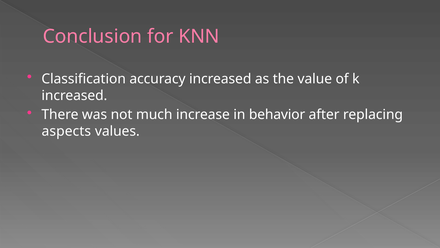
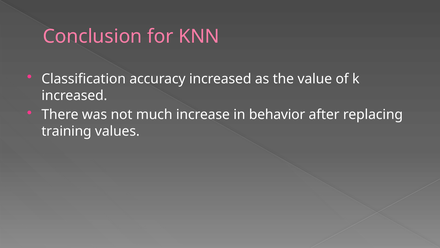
aspects: aspects -> training (66, 131)
